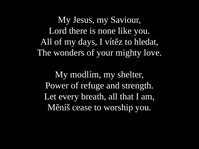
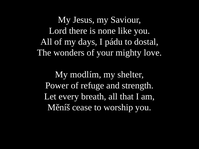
vítěz: vítěz -> pádu (114, 42)
hledat: hledat -> dostal (146, 42)
